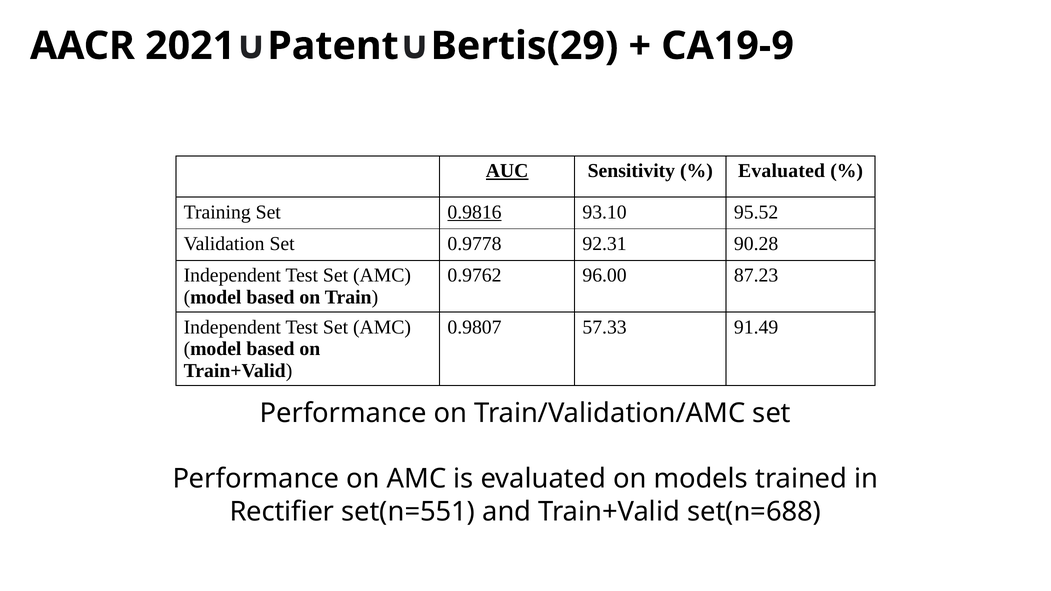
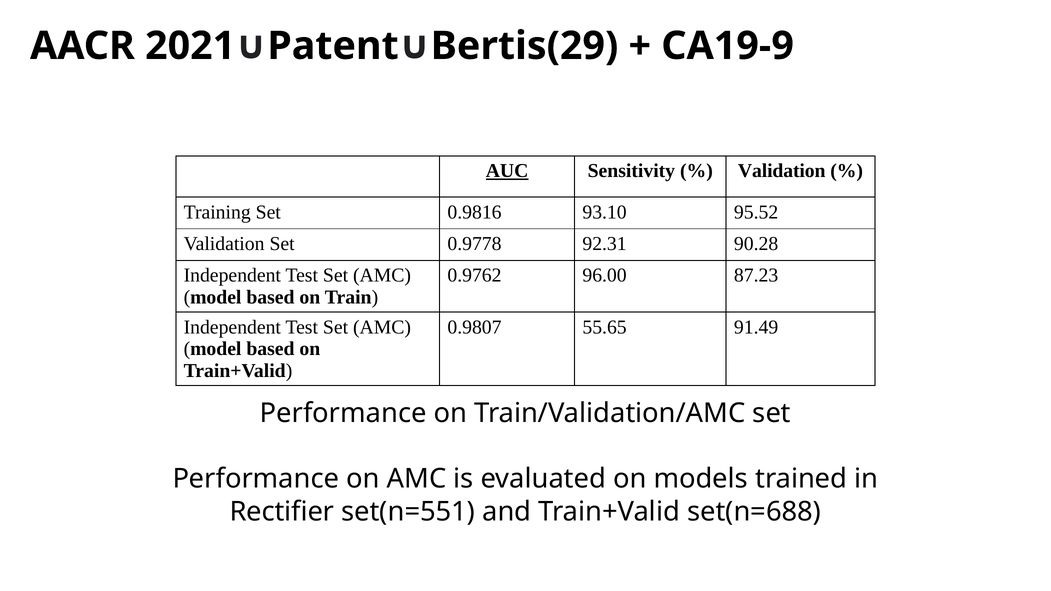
Evaluated: Evaluated -> Validation (782, 171)
0.9816 underline: present -> none (475, 212)
57.33: 57.33 -> 55.65 (605, 327)
